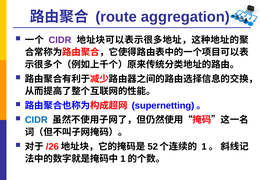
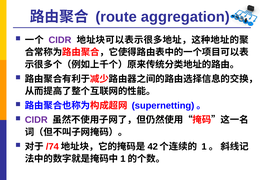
CIDR colour: blue -> purple (36, 120)
/26: /26 -> /74 (52, 147)
52: 52 -> 42 (153, 147)
